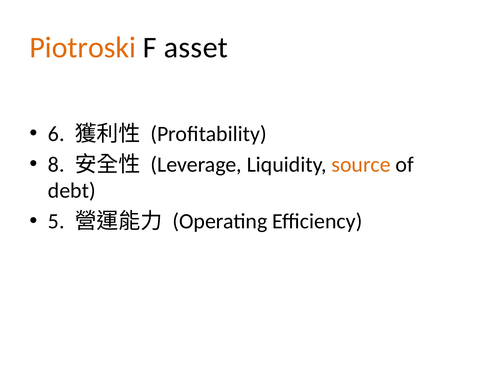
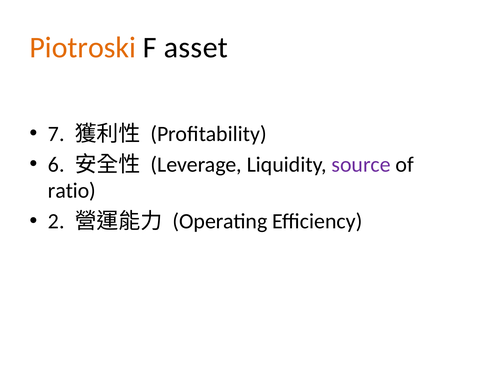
6: 6 -> 7 (56, 134)
8: 8 -> 6 (56, 164)
source colour: orange -> purple (361, 164)
debt: debt -> ratio (72, 191)
5: 5 -> 2 (56, 221)
